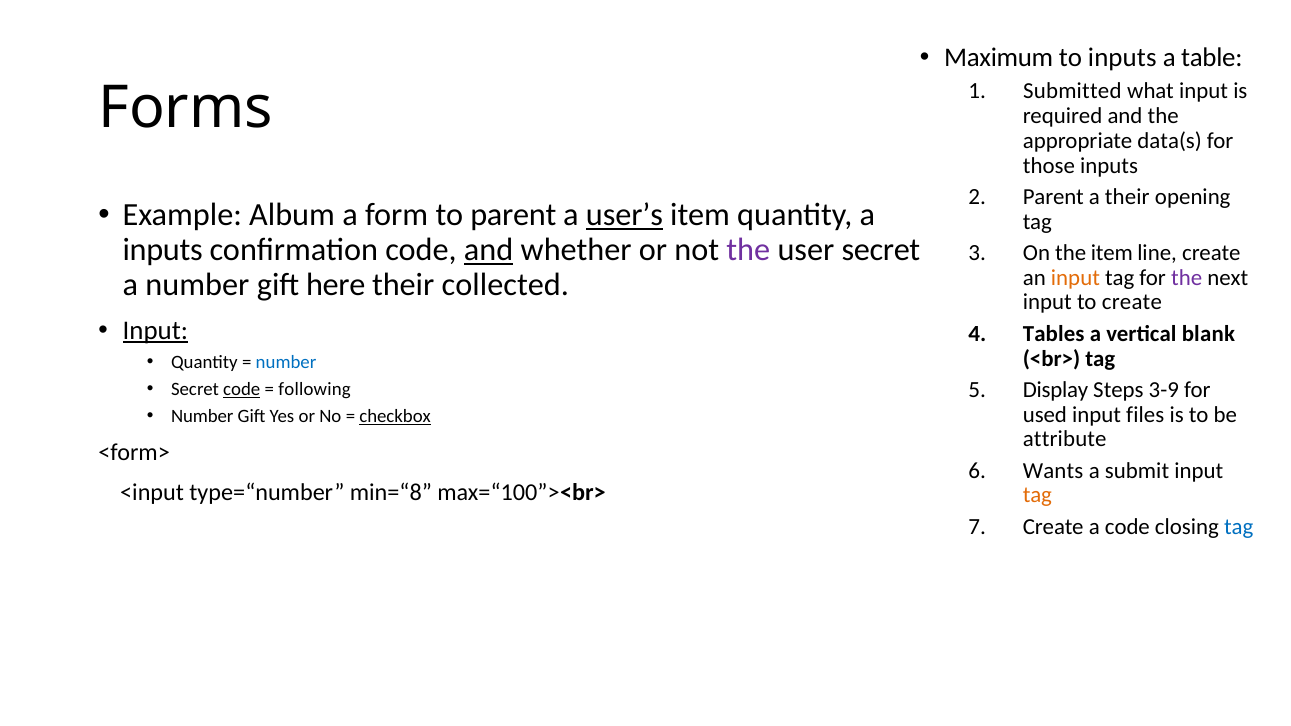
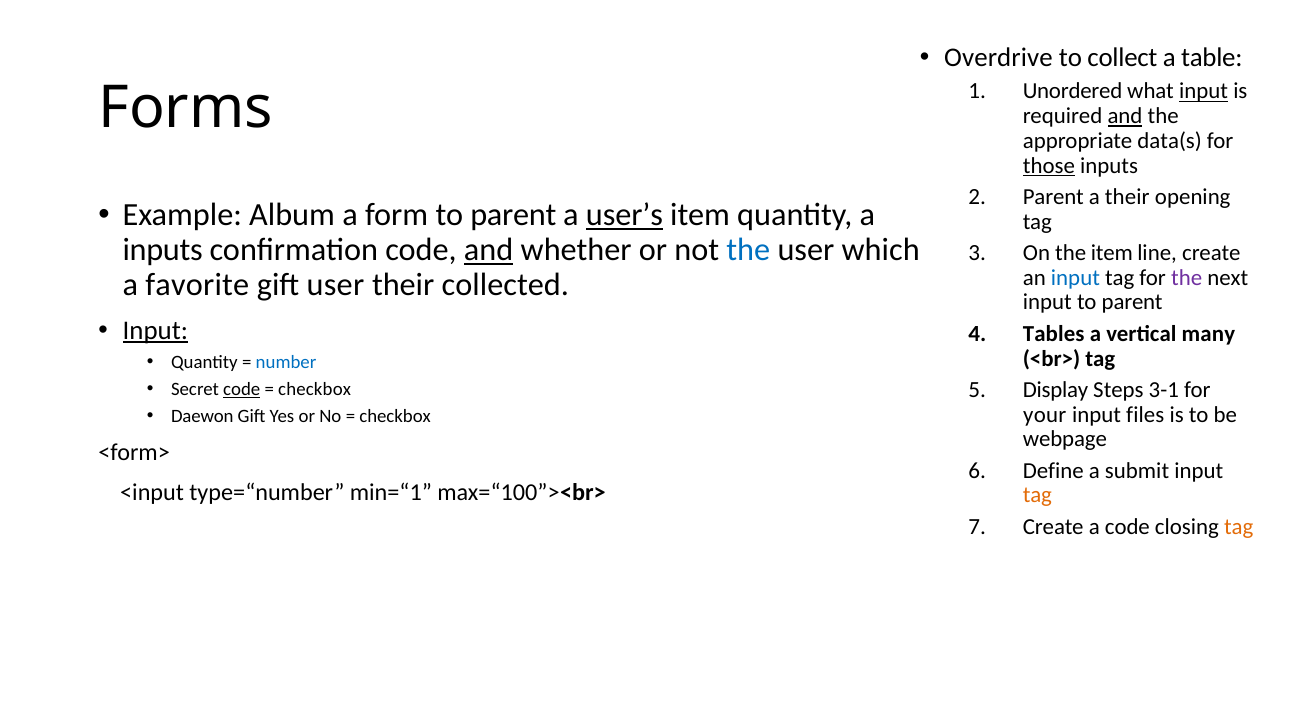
Maximum: Maximum -> Overdrive (998, 58)
to inputs: inputs -> collect (1122, 58)
Submitted: Submitted -> Unordered (1073, 91)
input underline: none -> present (1204, 91)
and underline: none -> present (1125, 116)
those underline: none -> present (1049, 166)
the colour: purple -> blue (748, 250)
user secret: secret -> which (881, 250)
input colour: orange -> blue (1075, 278)
a number: number -> favorite (197, 285)
gift here: here -> user (335, 285)
input to create: create -> parent (1132, 302)
blank: blank -> many (1208, 334)
following: following -> checkbox (315, 389)
3-9: 3-9 -> 3-1 (1164, 390)
used: used -> your (1045, 415)
Number: Number -> Daewon (202, 416)
checkbox underline: present -> none (395, 416)
attribute: attribute -> webpage (1065, 439)
Wants: Wants -> Define (1053, 471)
min=“8: min=“8 -> min=“1 (391, 493)
tag colour: blue -> orange (1239, 527)
